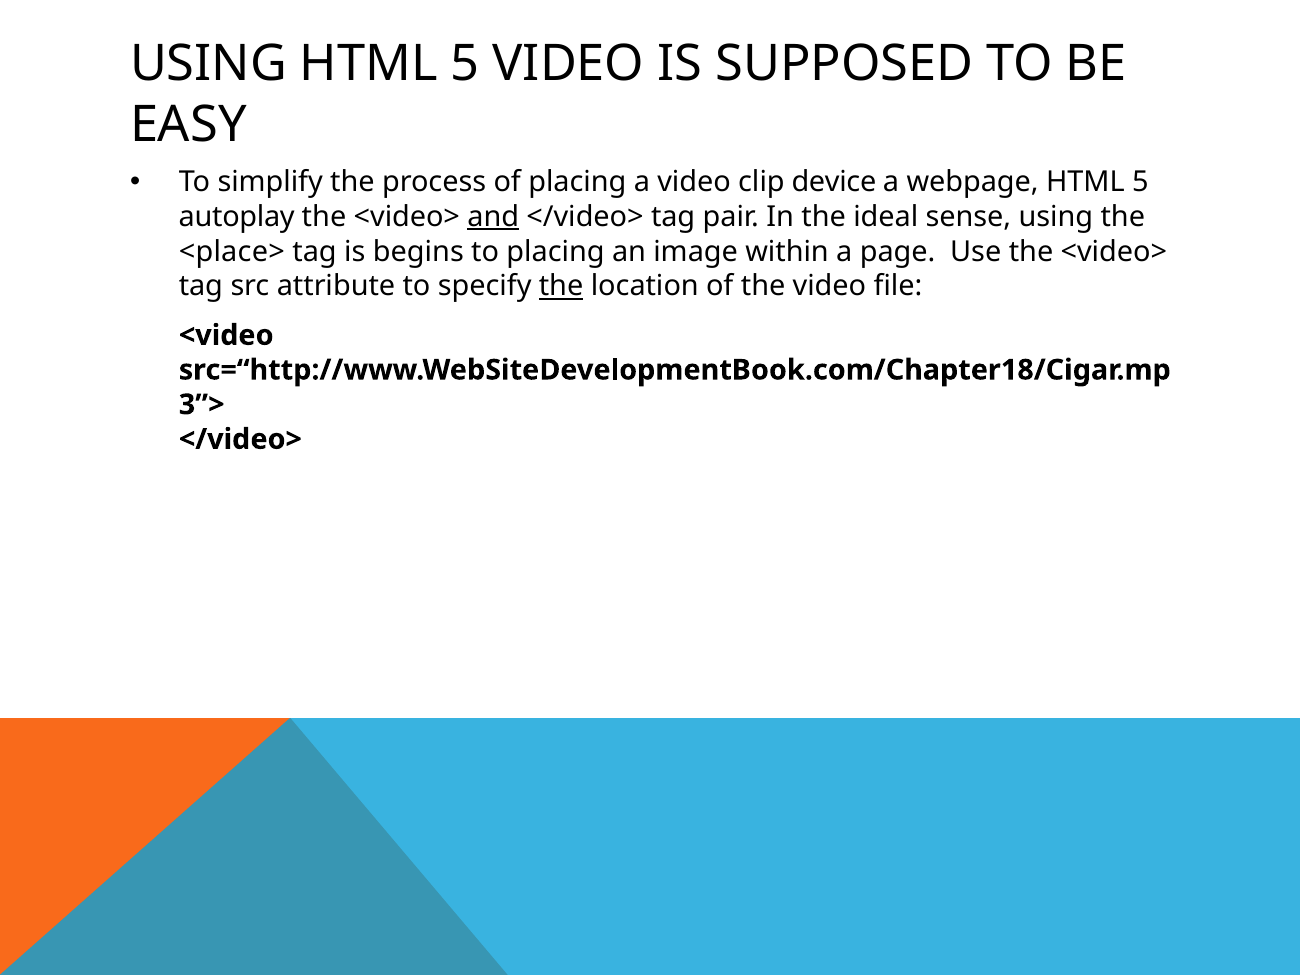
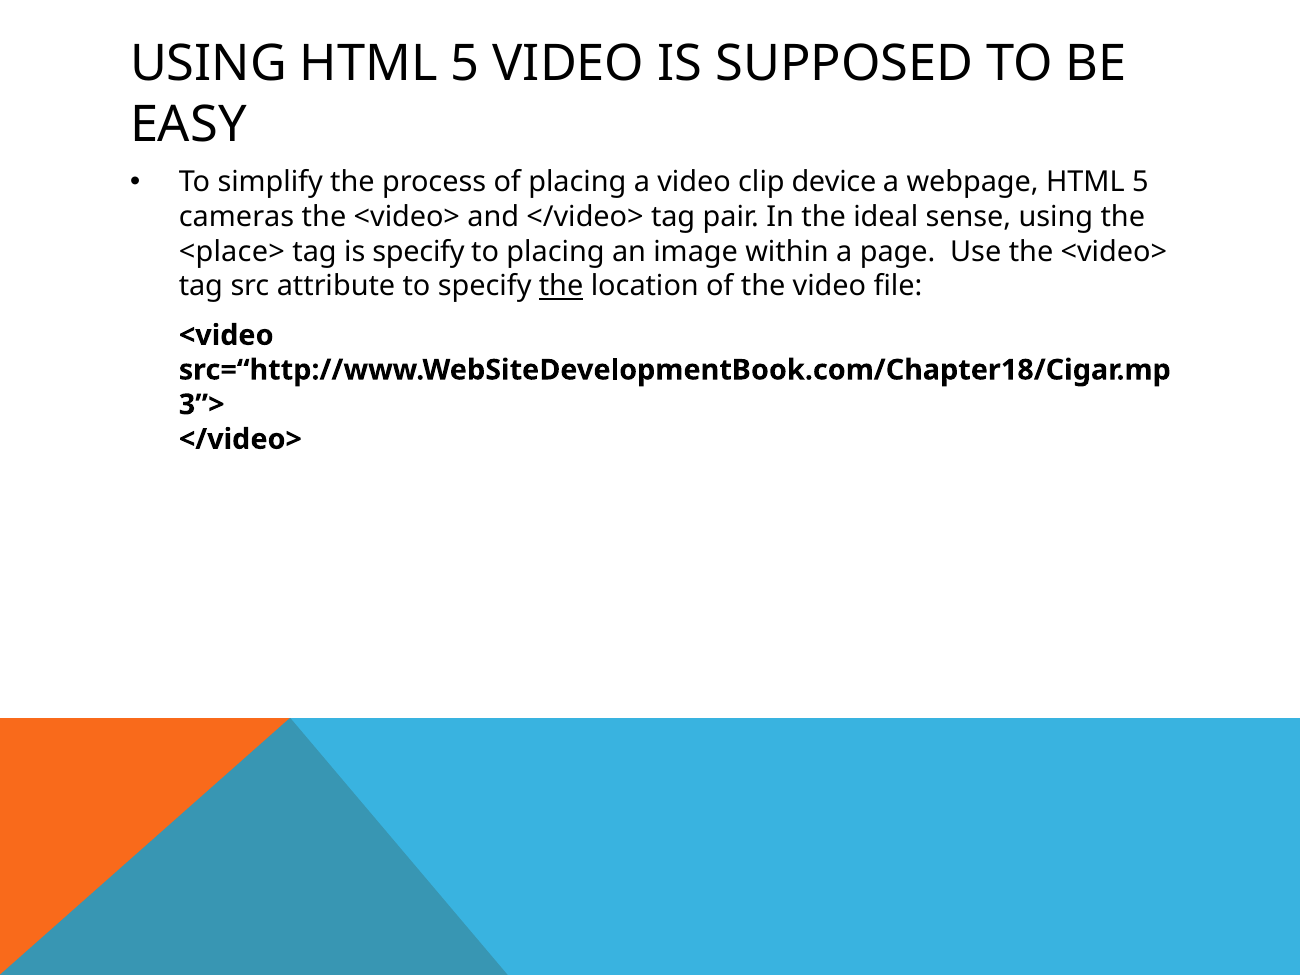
autoplay: autoplay -> cameras (237, 217)
and underline: present -> none (493, 217)
is begins: begins -> specify (418, 252)
